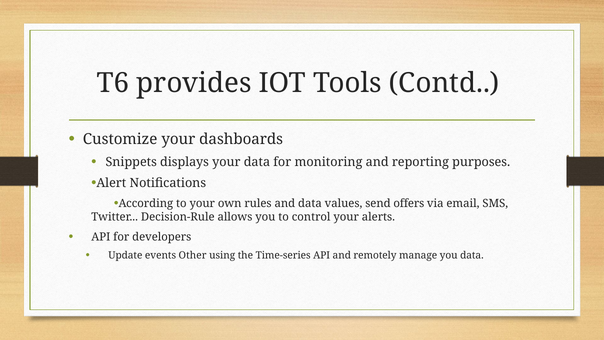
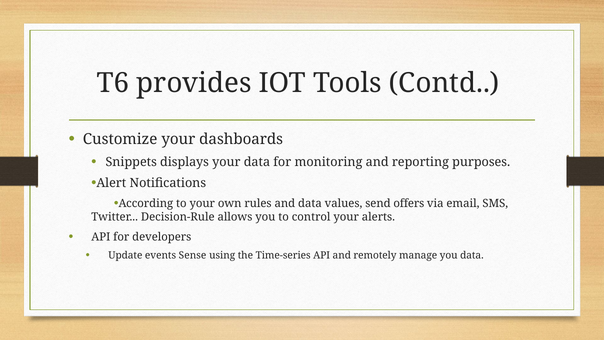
Other: Other -> Sense (193, 255)
